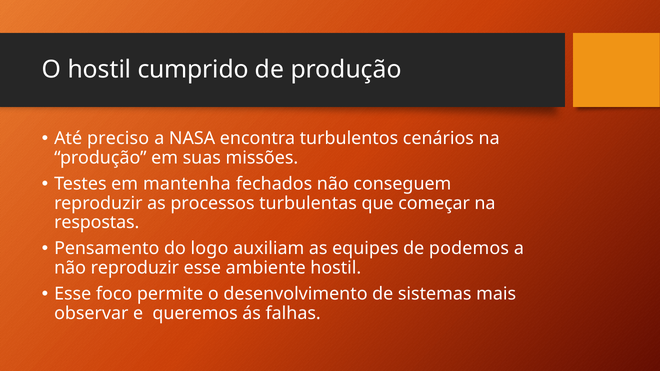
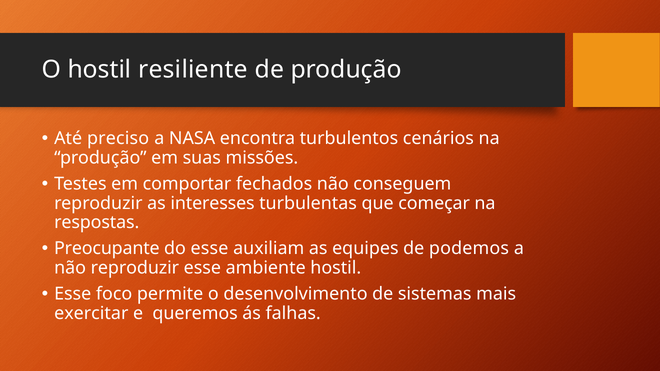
cumprido: cumprido -> resiliente (193, 70)
mantenha: mantenha -> comportar (187, 184)
processos: processos -> interesses (213, 203)
Pensamento: Pensamento -> Preocupante (107, 249)
do logo: logo -> esse (209, 249)
observar: observar -> exercitar (91, 313)
